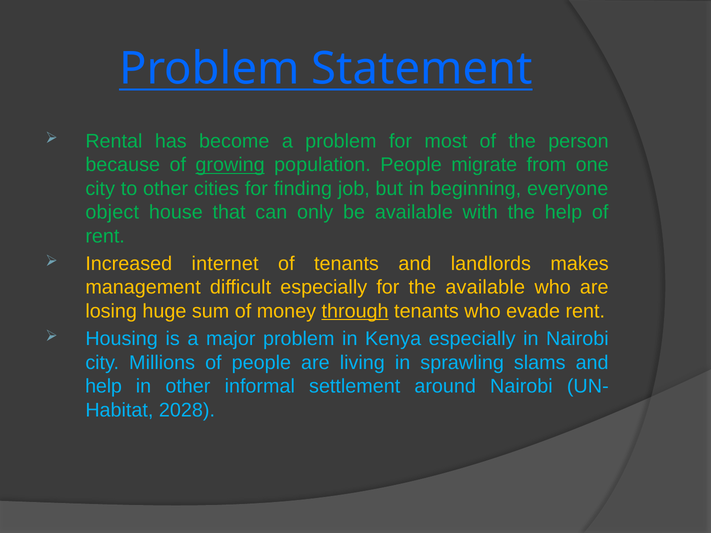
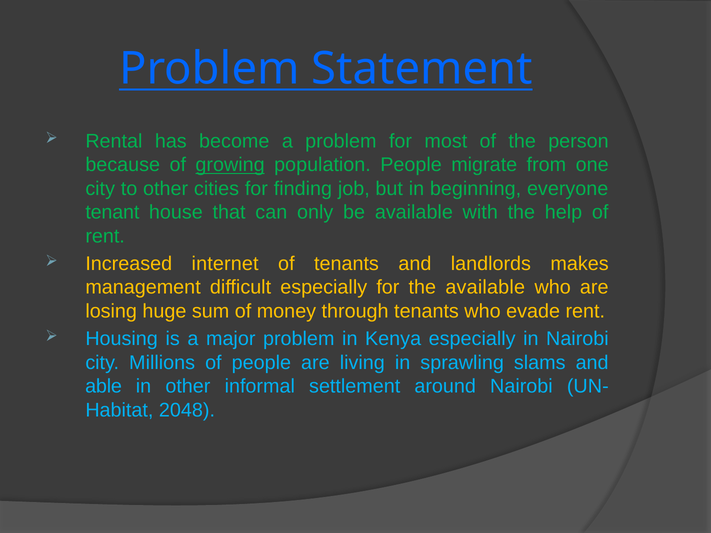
object: object -> tenant (112, 212)
through underline: present -> none (355, 311)
help: help -> able (104, 386)
2028: 2028 -> 2048 (187, 410)
